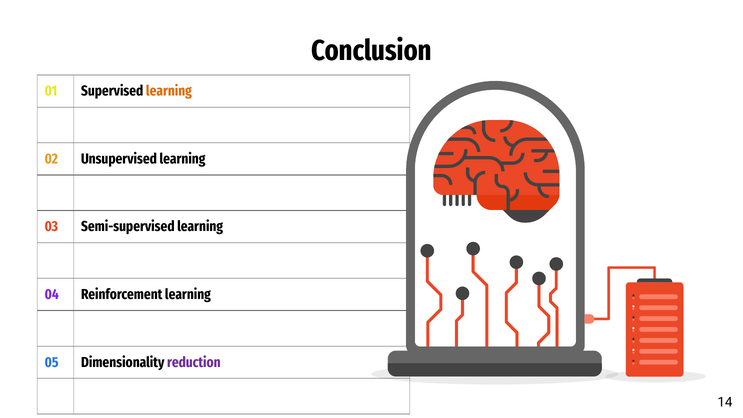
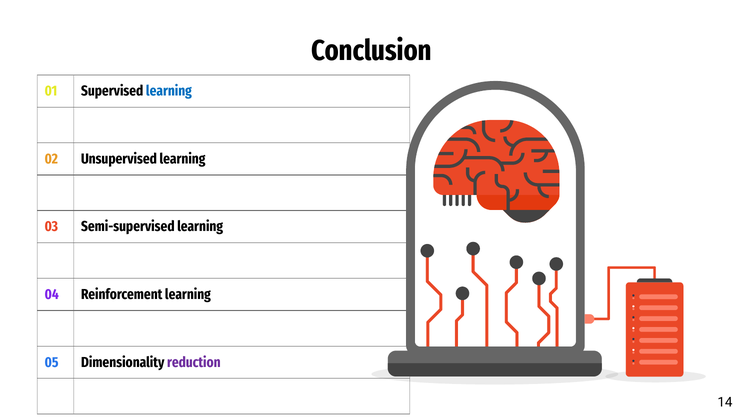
learning colour: orange -> blue (169, 91)
